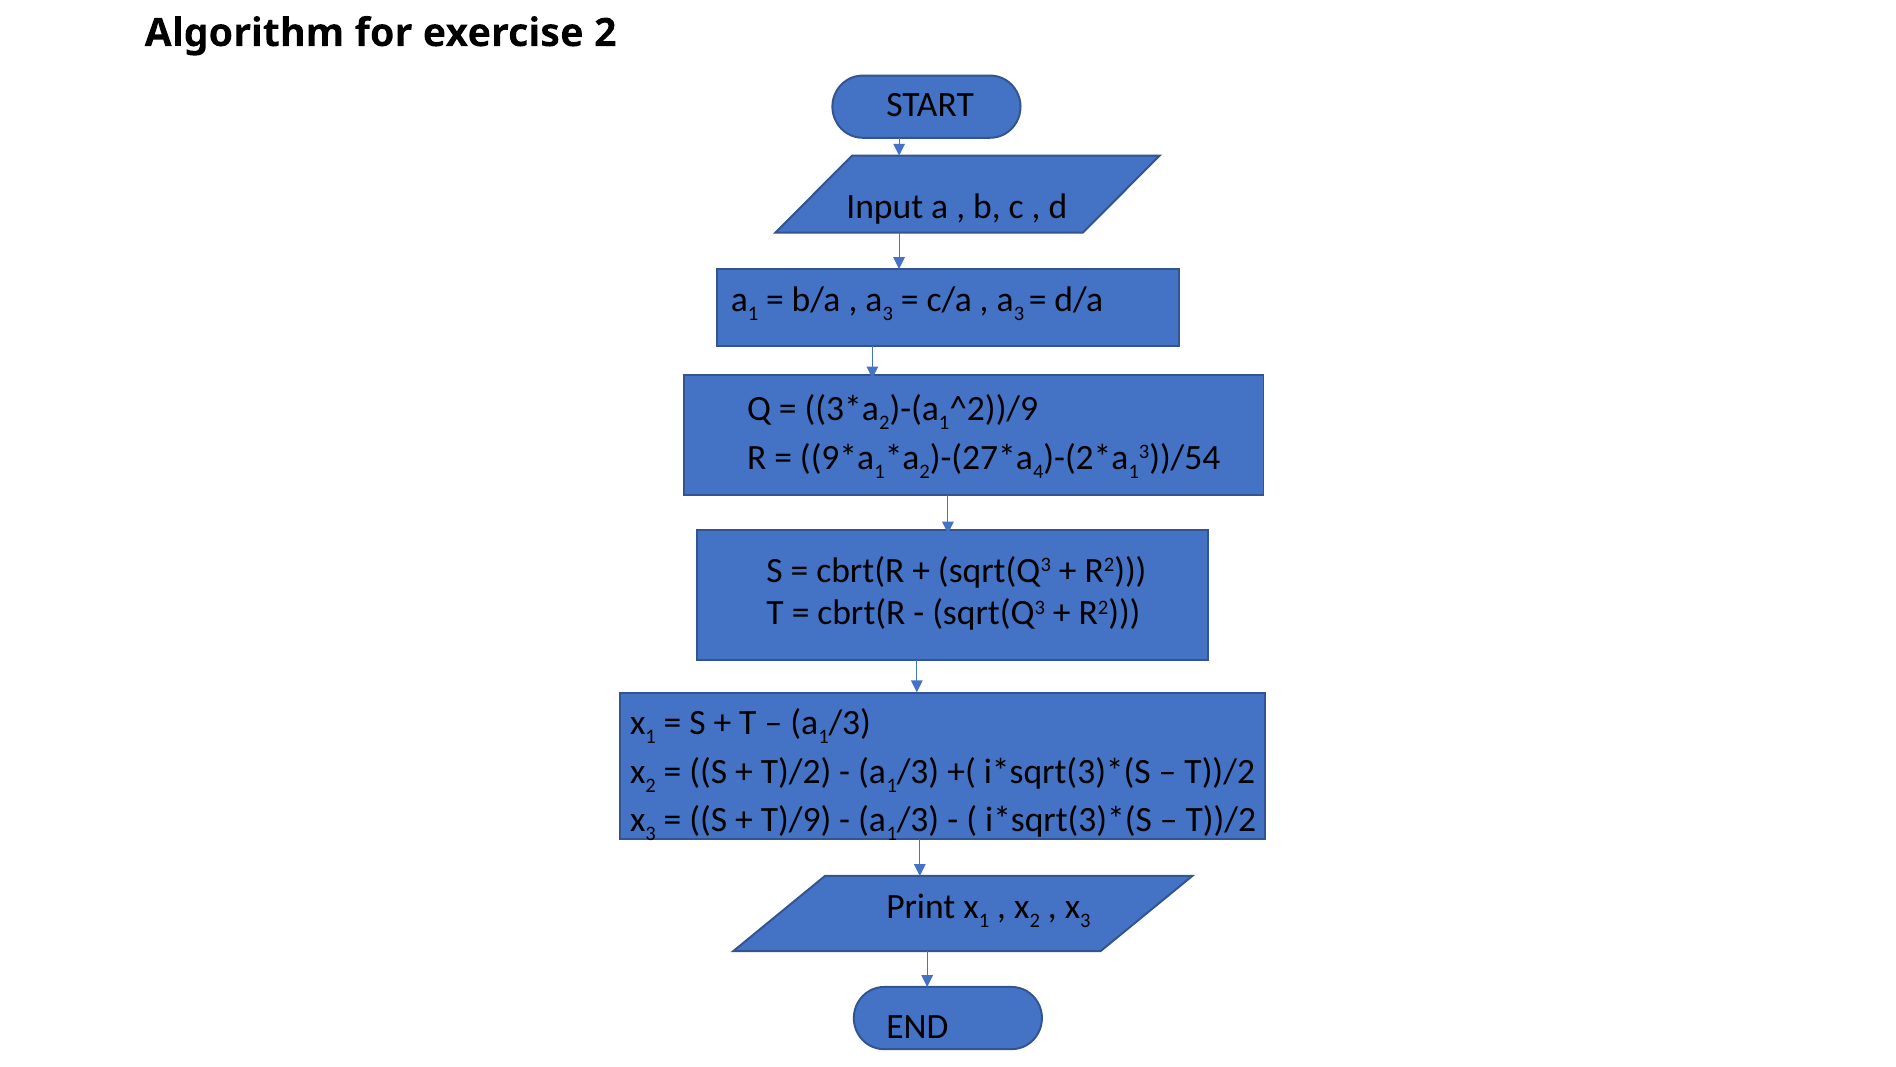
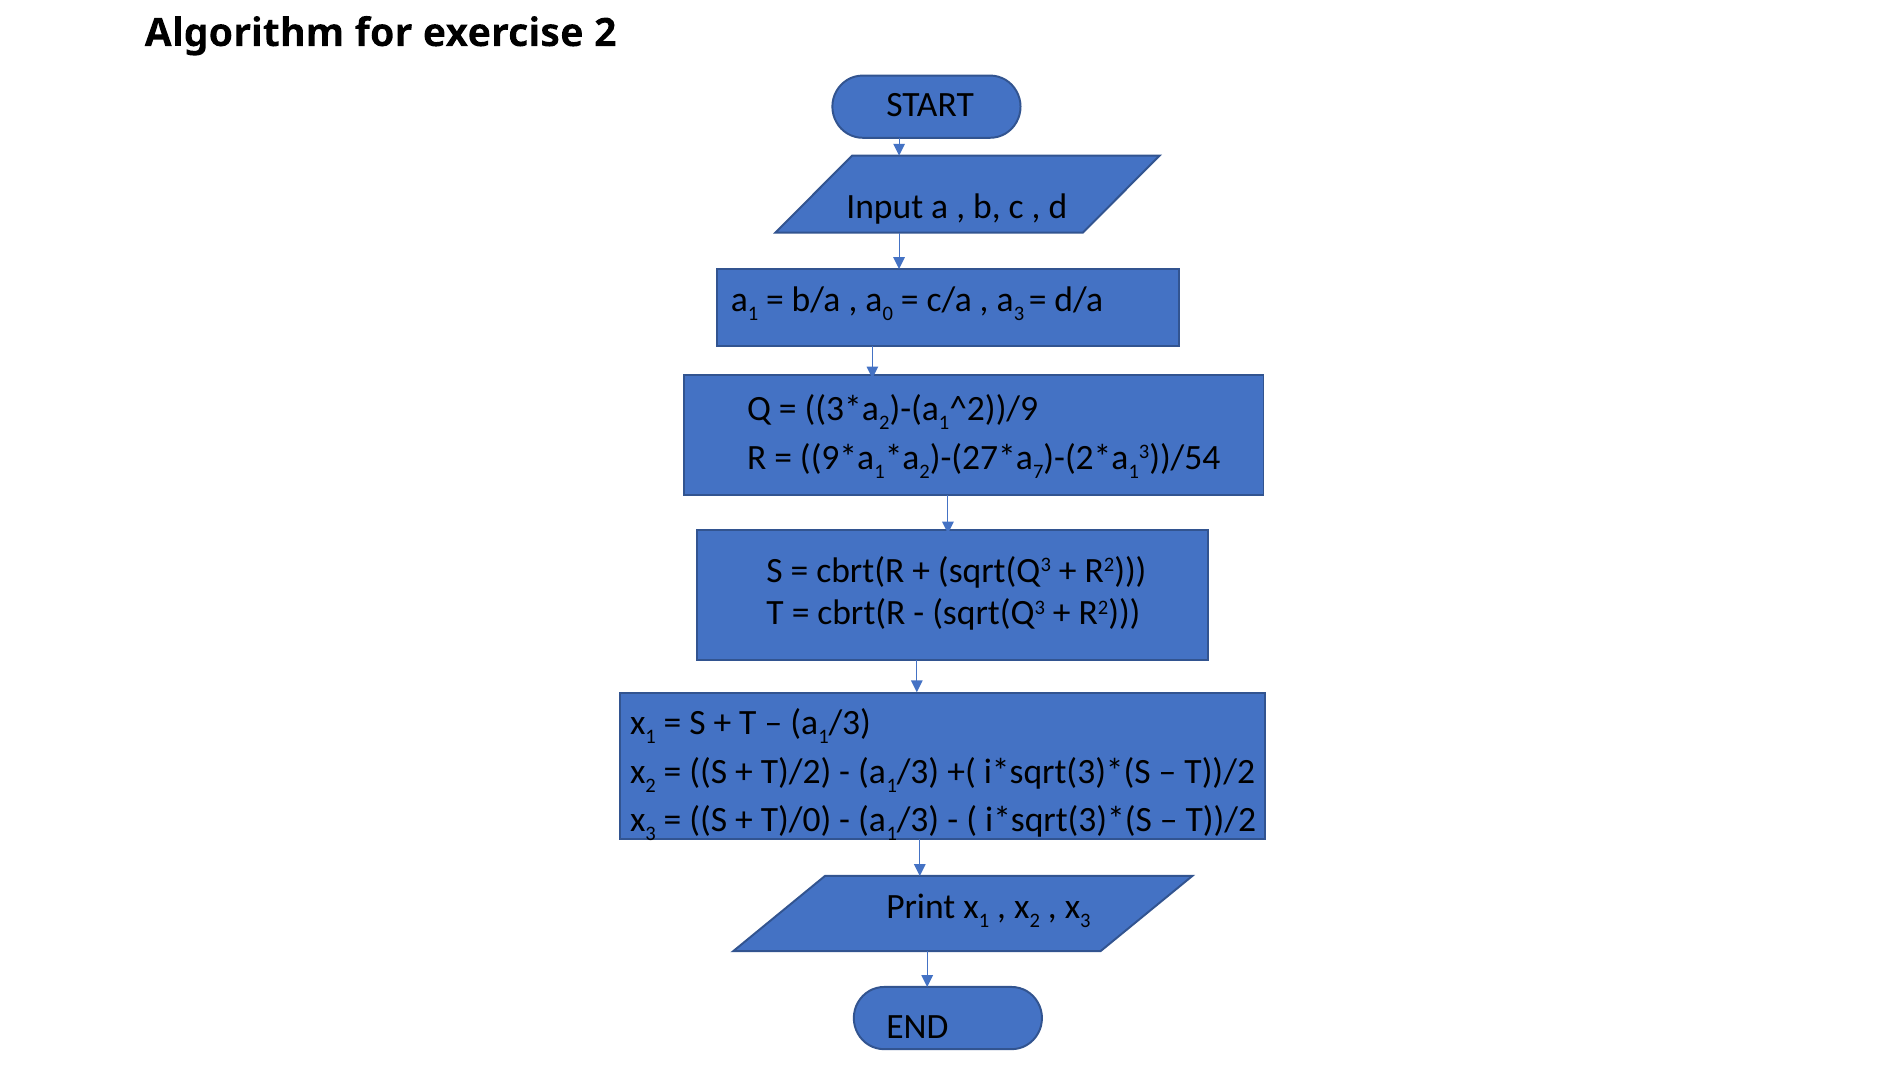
3: 3 -> 0 (888, 313)
4: 4 -> 7 (1038, 471)
T)/9: T)/9 -> T)/0 (796, 820)
